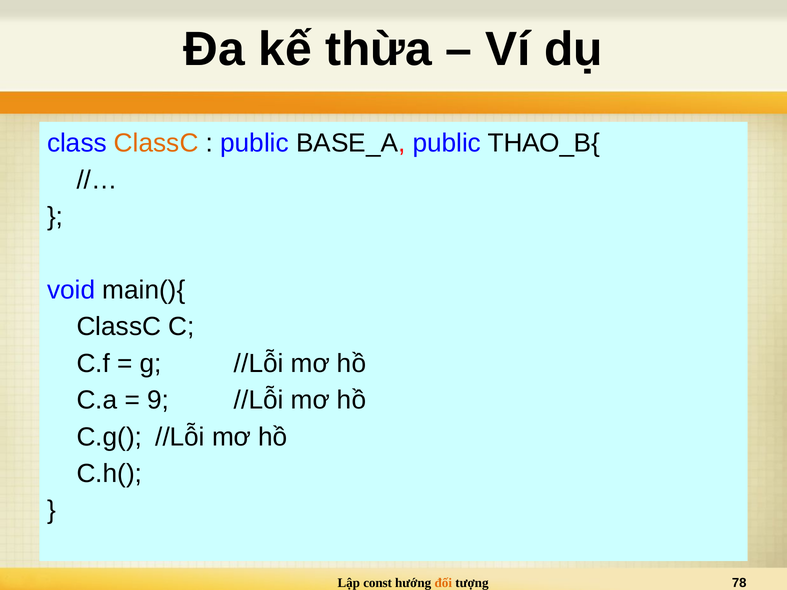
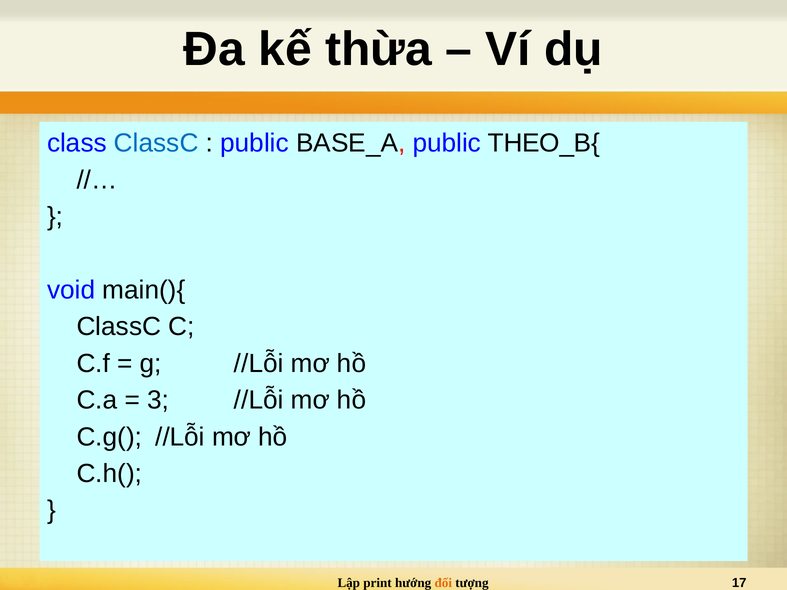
ClassC colour: orange -> blue (156, 143)
THAO_B{: THAO_B{ -> THEO_B{ (544, 143)
9: 9 -> 3 (158, 400)
const: const -> print (378, 583)
78: 78 -> 17 (739, 583)
